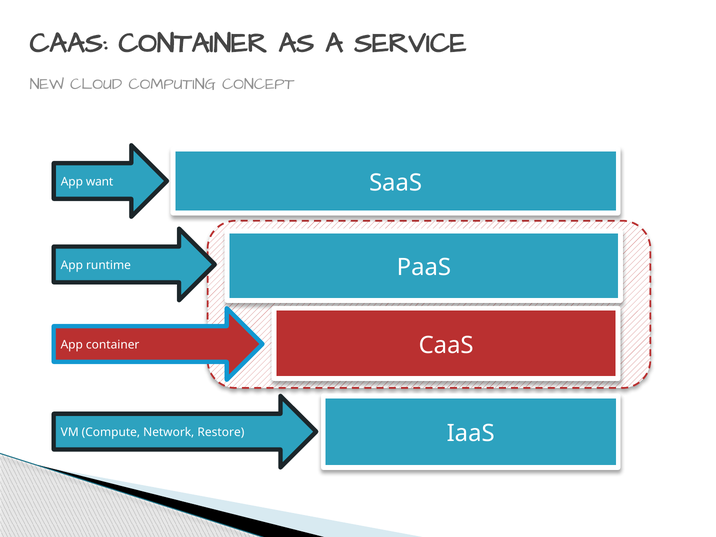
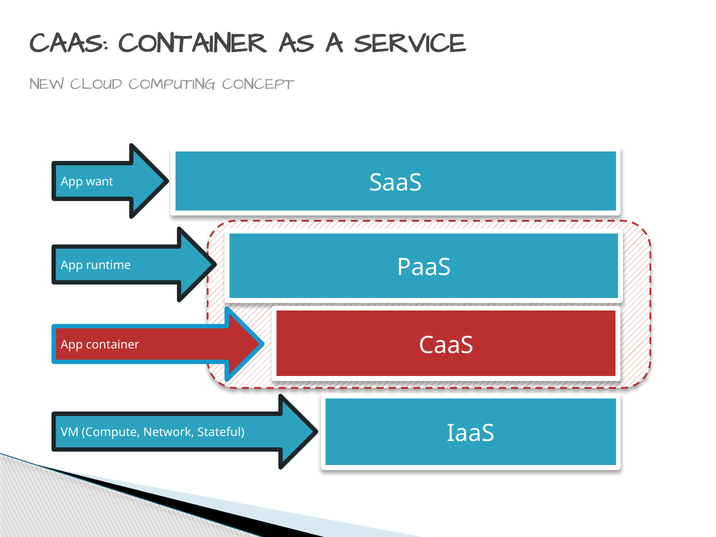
Restore: Restore -> Stateful (221, 432)
